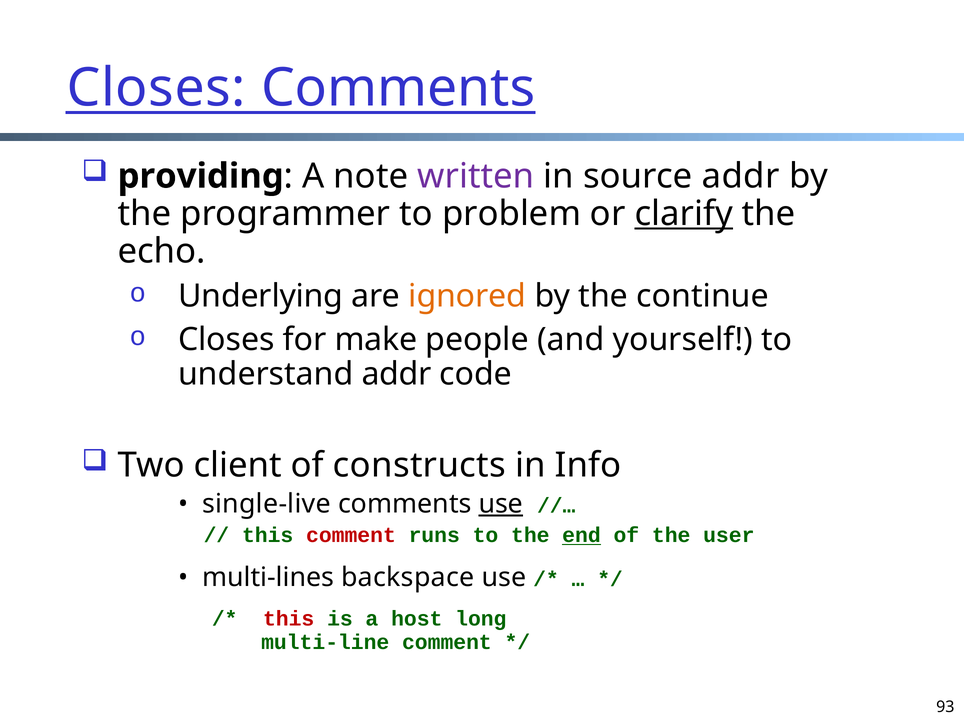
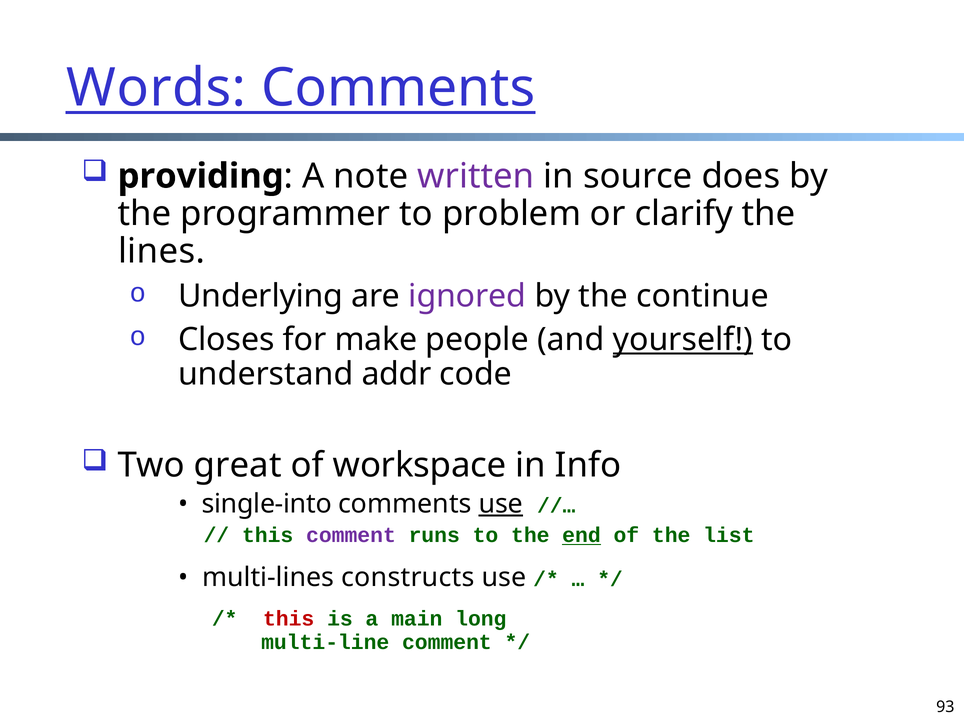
Closes: Closes -> Words (156, 88)
source addr: addr -> does (741, 176)
clarify underline: present -> none (684, 214)
echo: echo -> lines (161, 251)
ignored colour: orange -> purple (467, 296)
yourself underline: none -> present (683, 340)
client: client -> great (238, 465)
constructs: constructs -> workspace (420, 465)
single-live: single-live -> single-into (267, 504)
comment colour: red -> purple (351, 535)
user: user -> list (729, 535)
backspace: backspace -> constructs (408, 577)
host: host -> main (417, 619)
